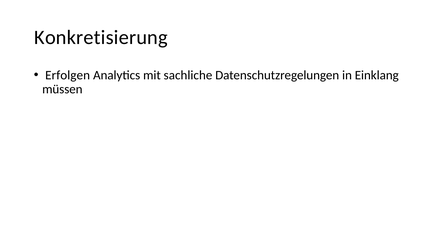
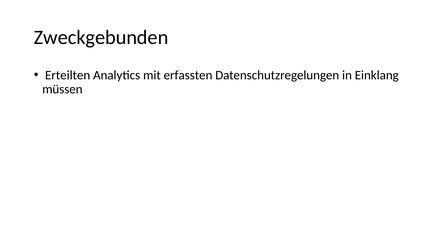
Konkretisierung: Konkretisierung -> Zweckgebunden (101, 37)
Erfolgen: Erfolgen -> Erteilten (68, 75)
sachliche: sachliche -> erfassten (188, 75)
